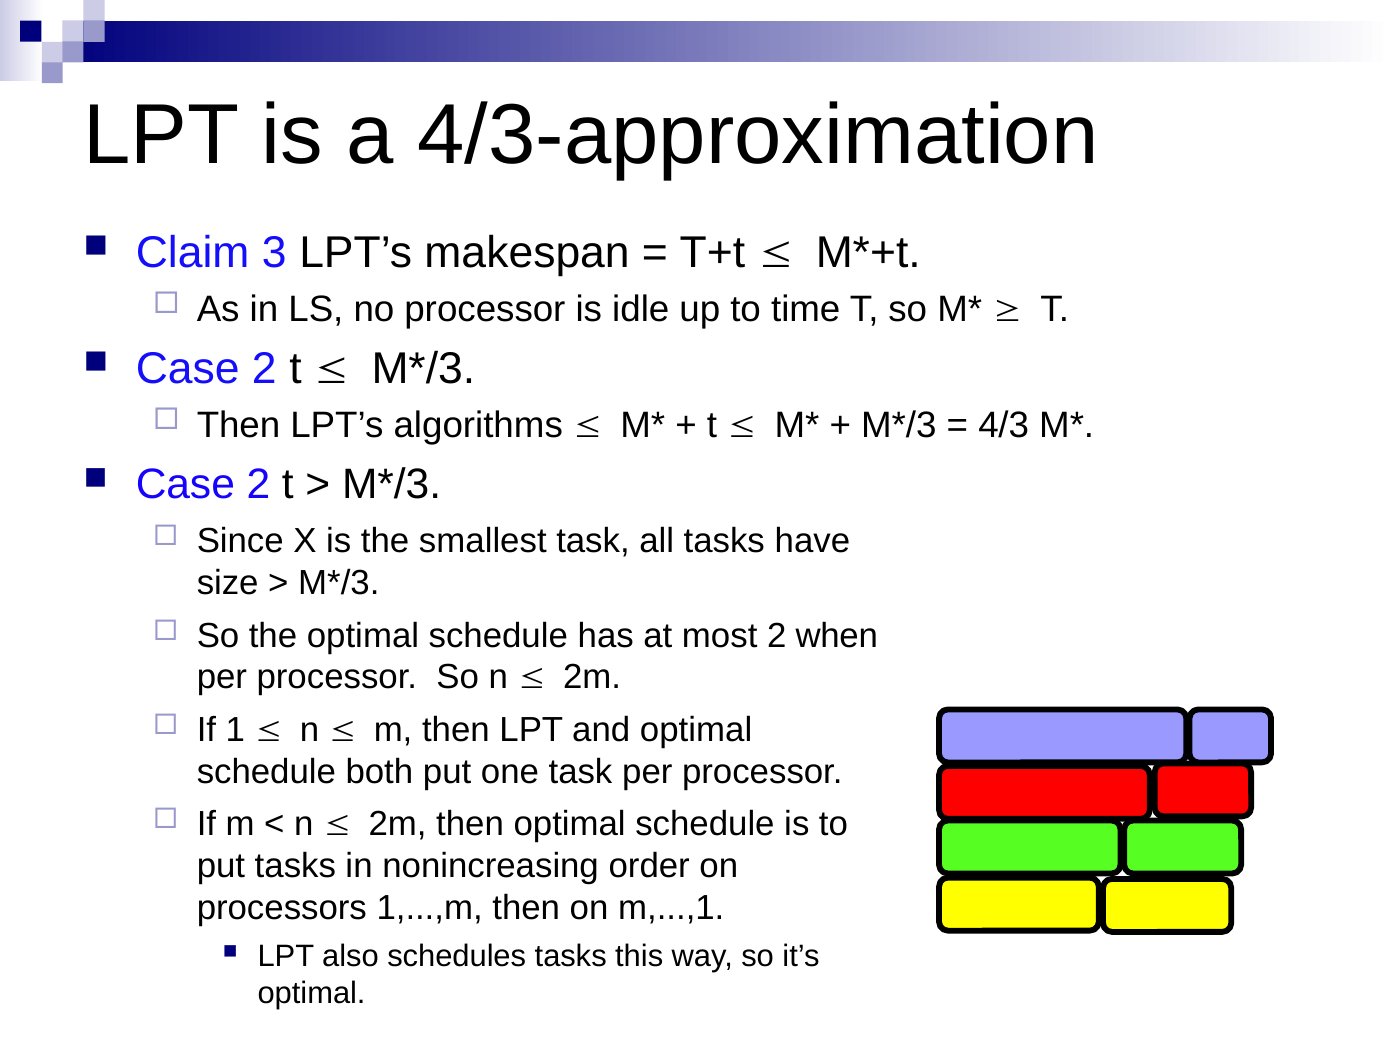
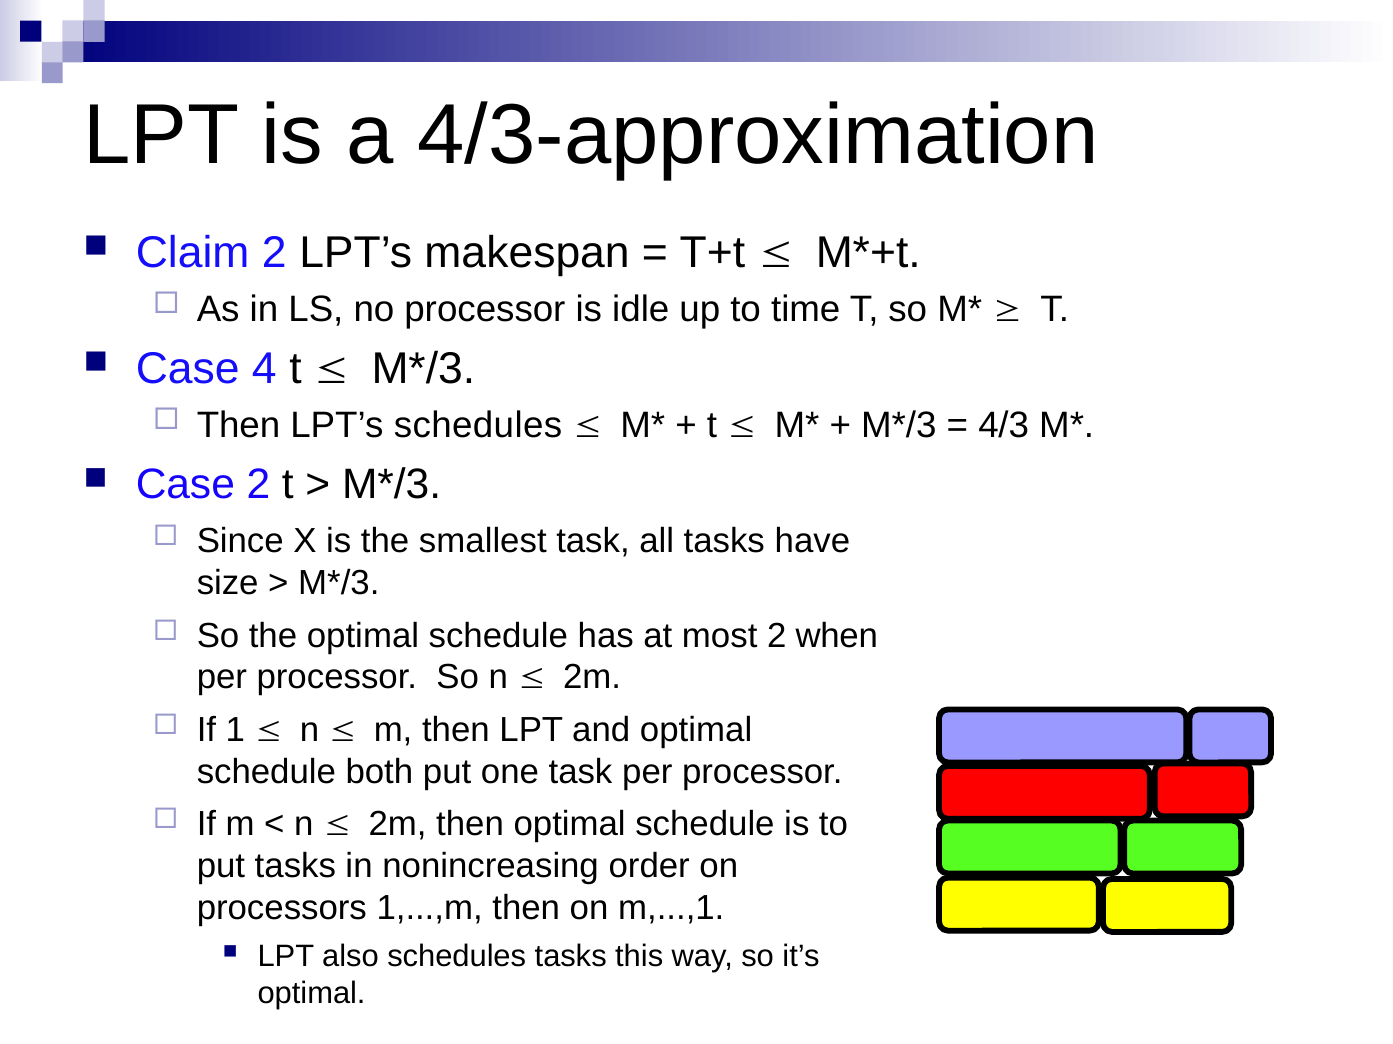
Claim 3: 3 -> 2 (274, 253)
2: 2 -> 4 (264, 369)
LPT’s algorithms: algorithms -> schedules (478, 426)
